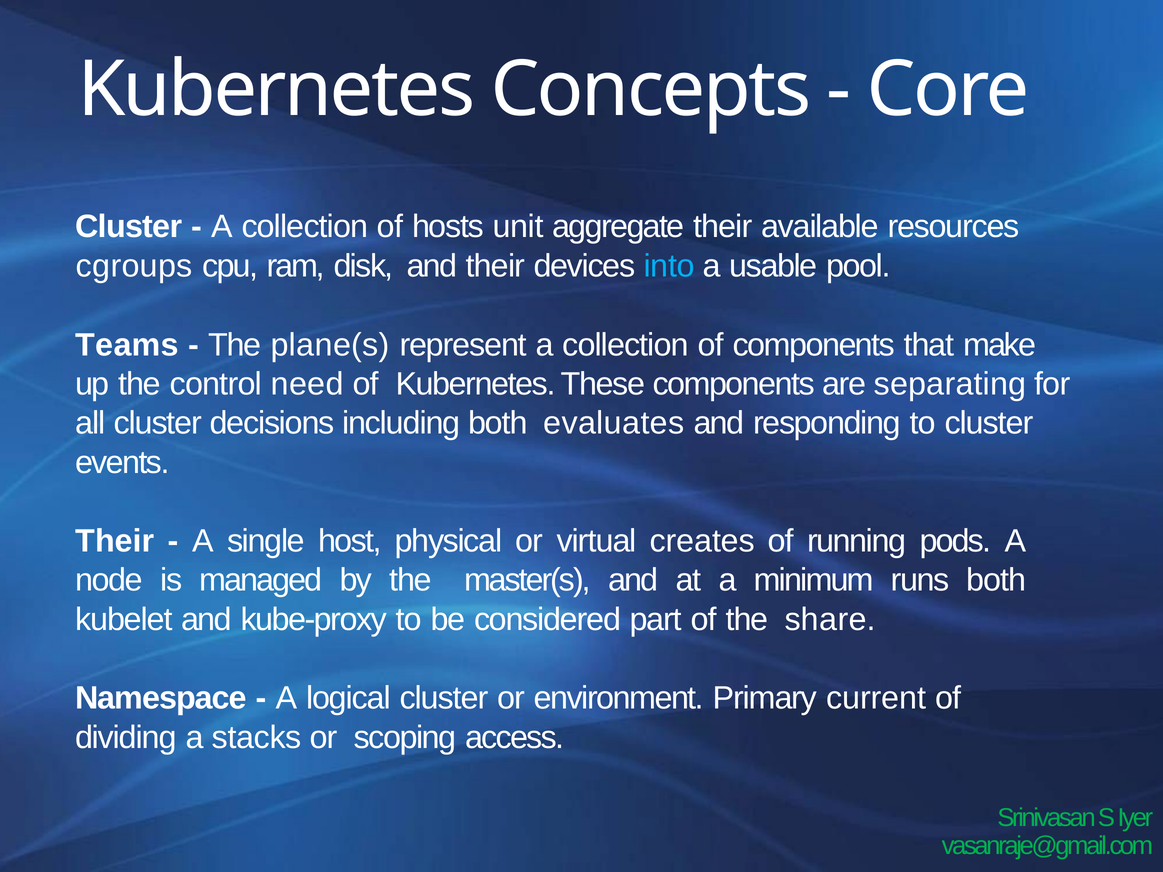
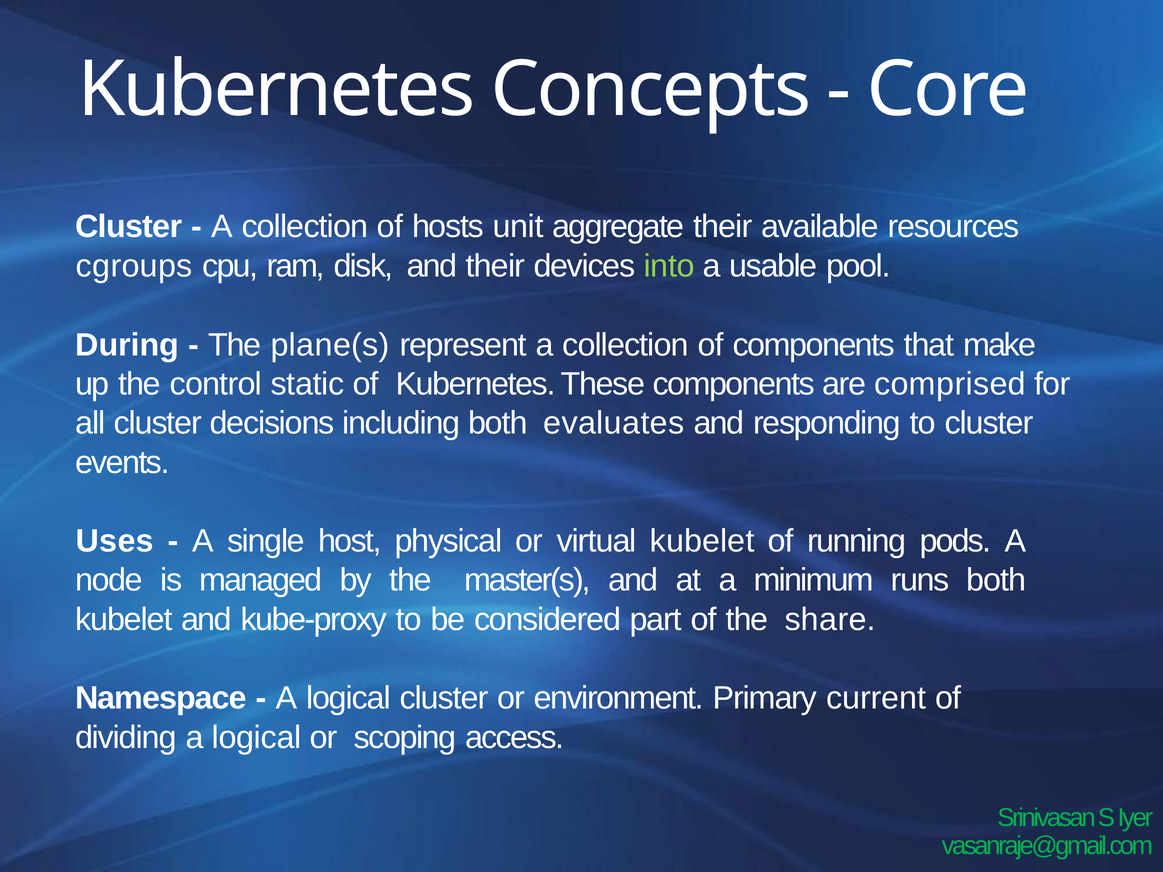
into colour: light blue -> light green (669, 266)
Teams: Teams -> During (127, 345)
need: need -> static (308, 384)
separating: separating -> comprised (950, 384)
Their: Their -> Uses (115, 541)
virtual creates: creates -> kubelet (702, 541)
dividing a stacks: stacks -> logical (257, 738)
